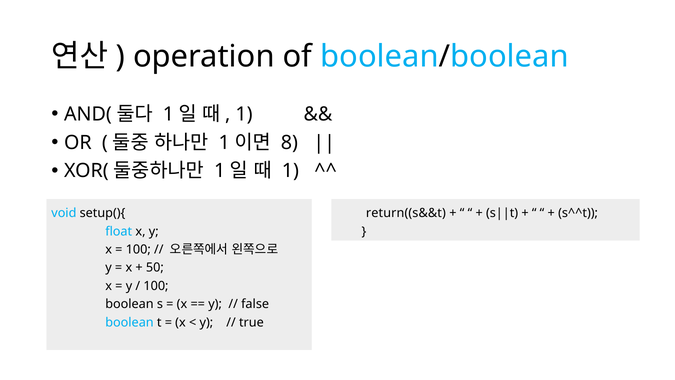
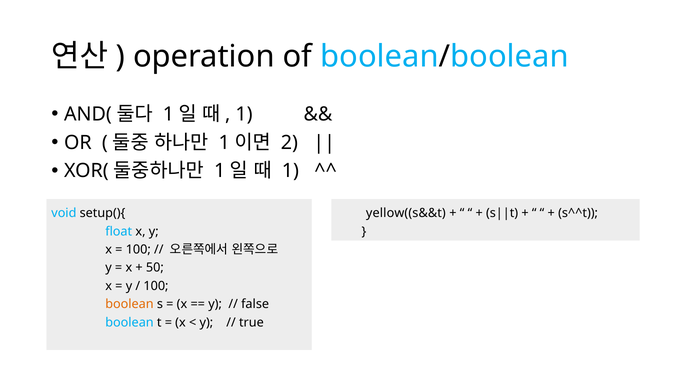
8: 8 -> 2 (289, 142)
return((s&&t: return((s&&t -> yellow((s&&t (406, 213)
boolean colour: black -> orange (129, 304)
